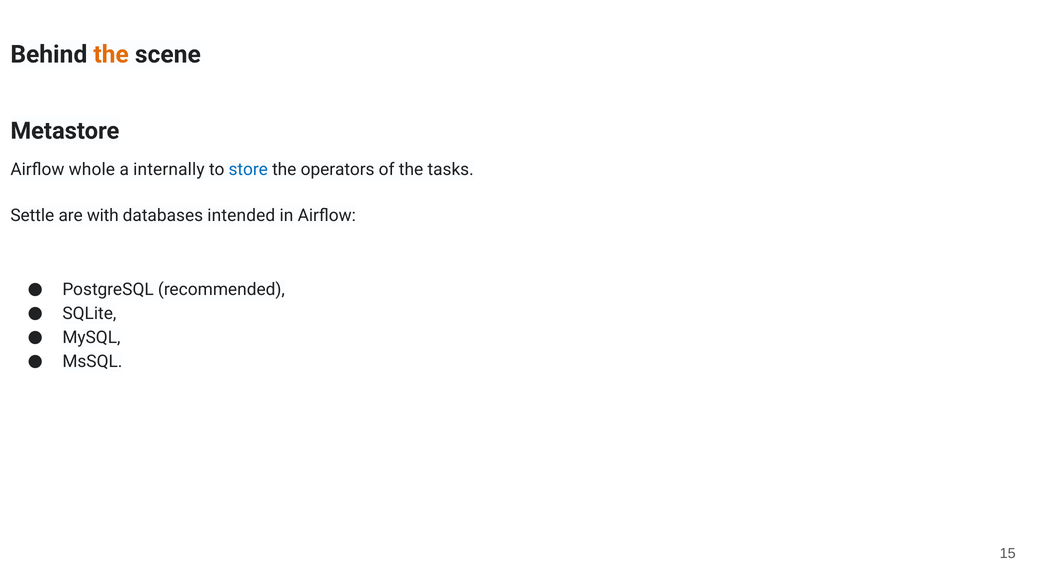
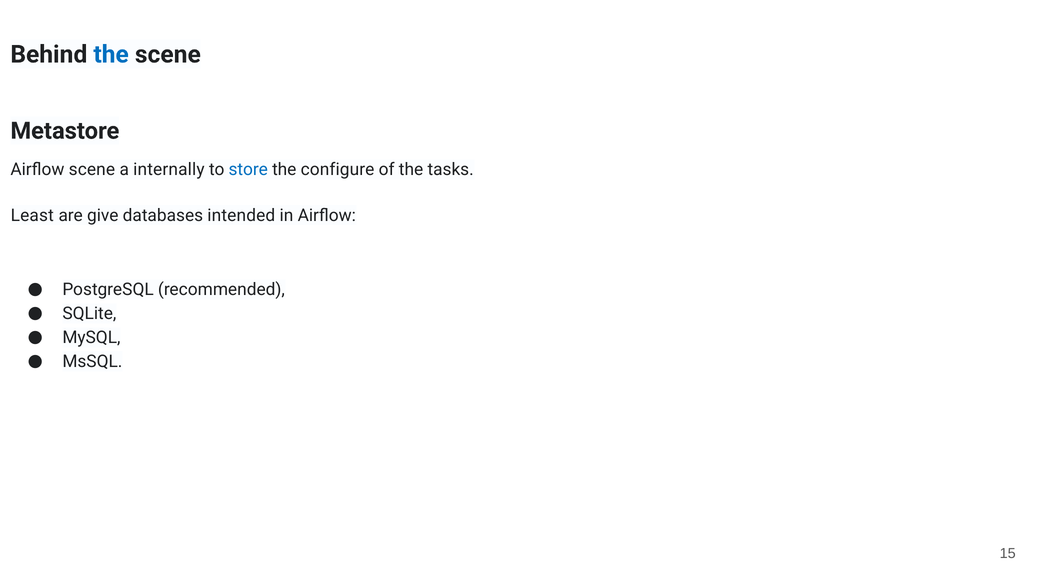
the colour: orange -> blue (111, 54)
Airflow whole: whole -> scene (92, 170)
operators: operators -> configure (338, 170)
Settle: Settle -> Least (32, 215)
with: with -> give (103, 215)
